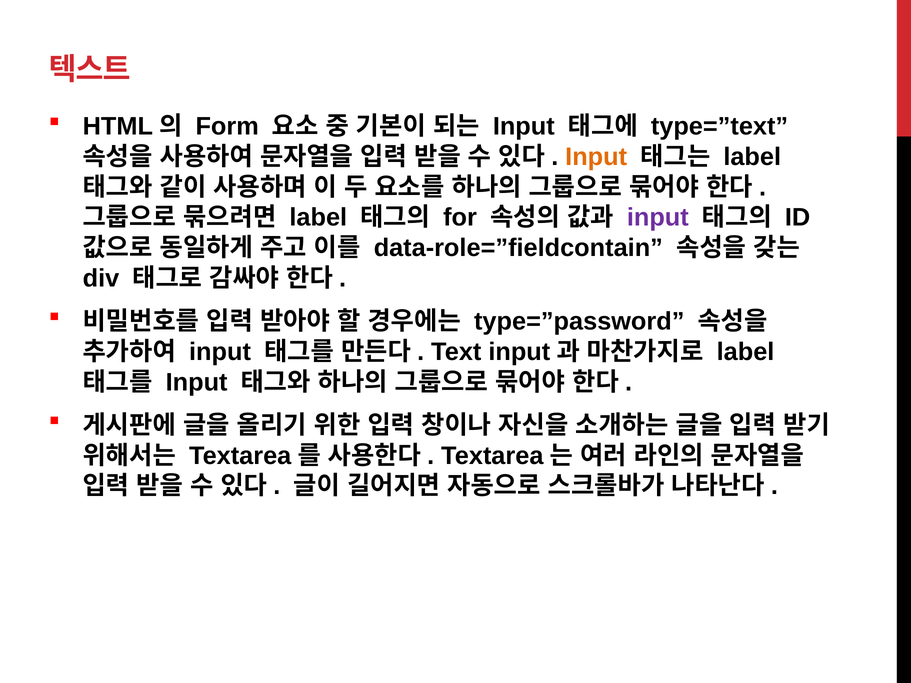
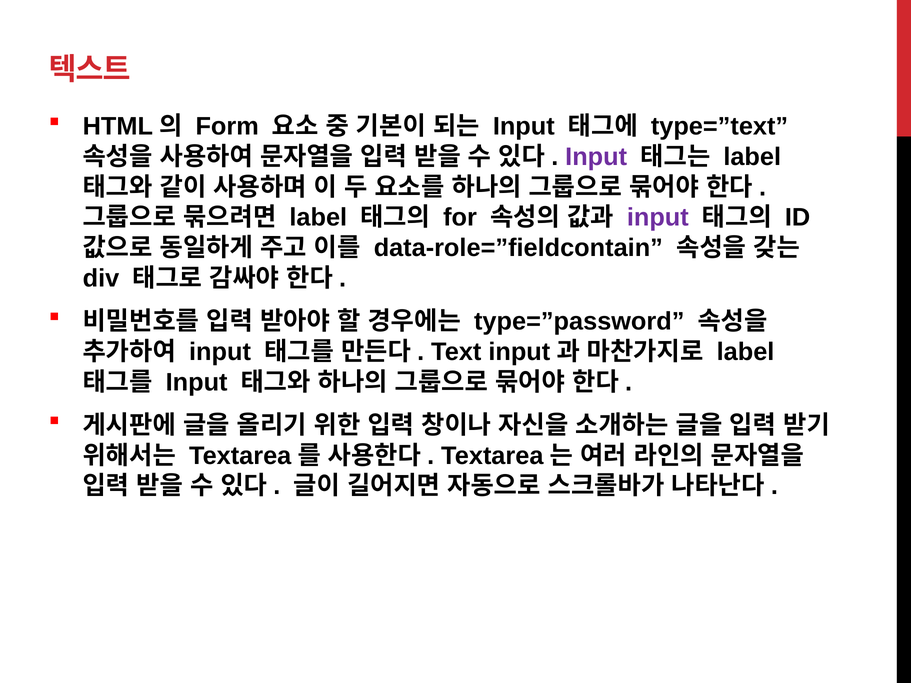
Input colour: orange -> purple (596, 157)
